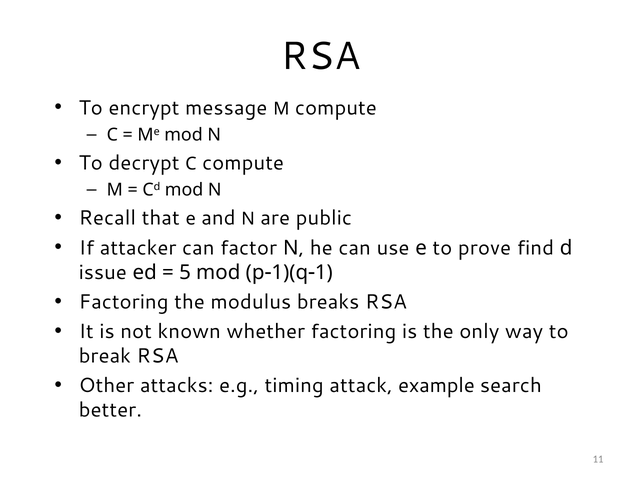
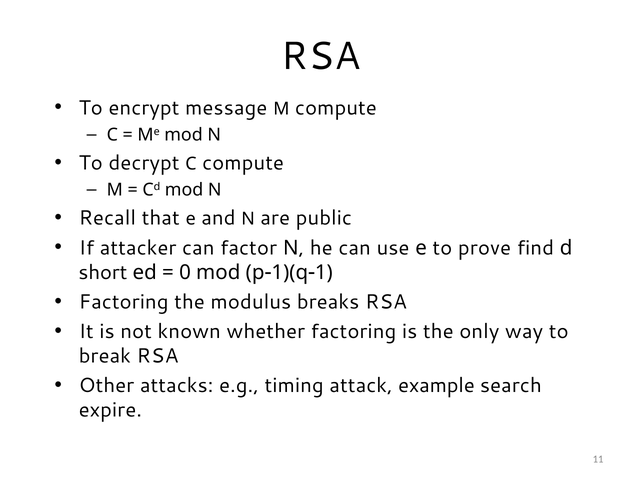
issue: issue -> short (103, 273)
5: 5 -> 0 (185, 273)
better: better -> expire (110, 411)
